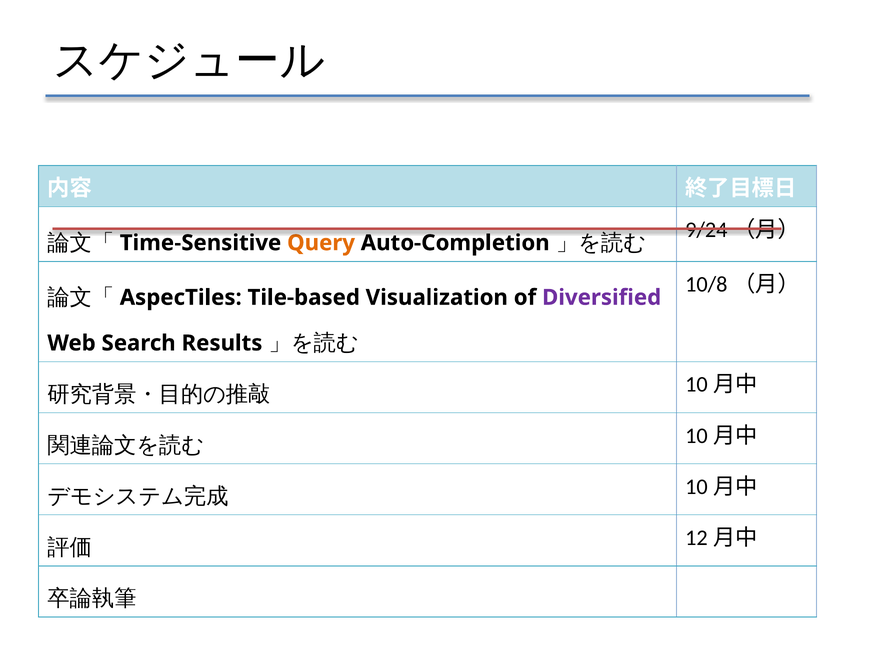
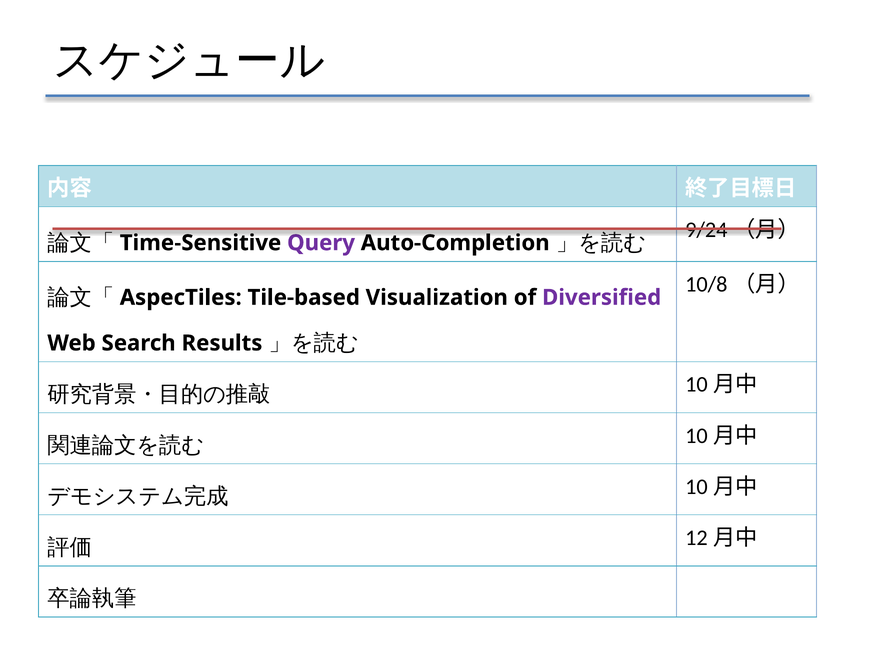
Query colour: orange -> purple (321, 243)
